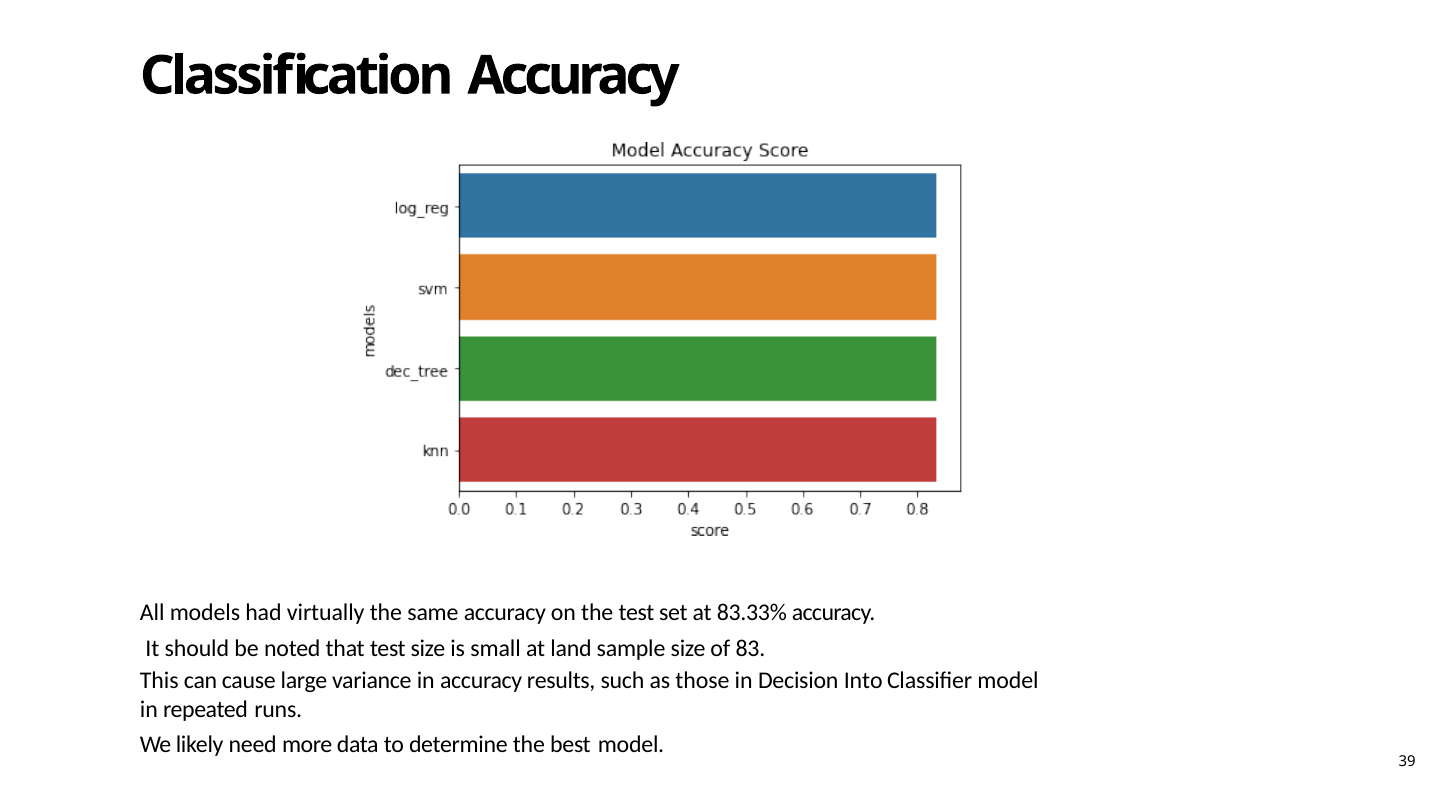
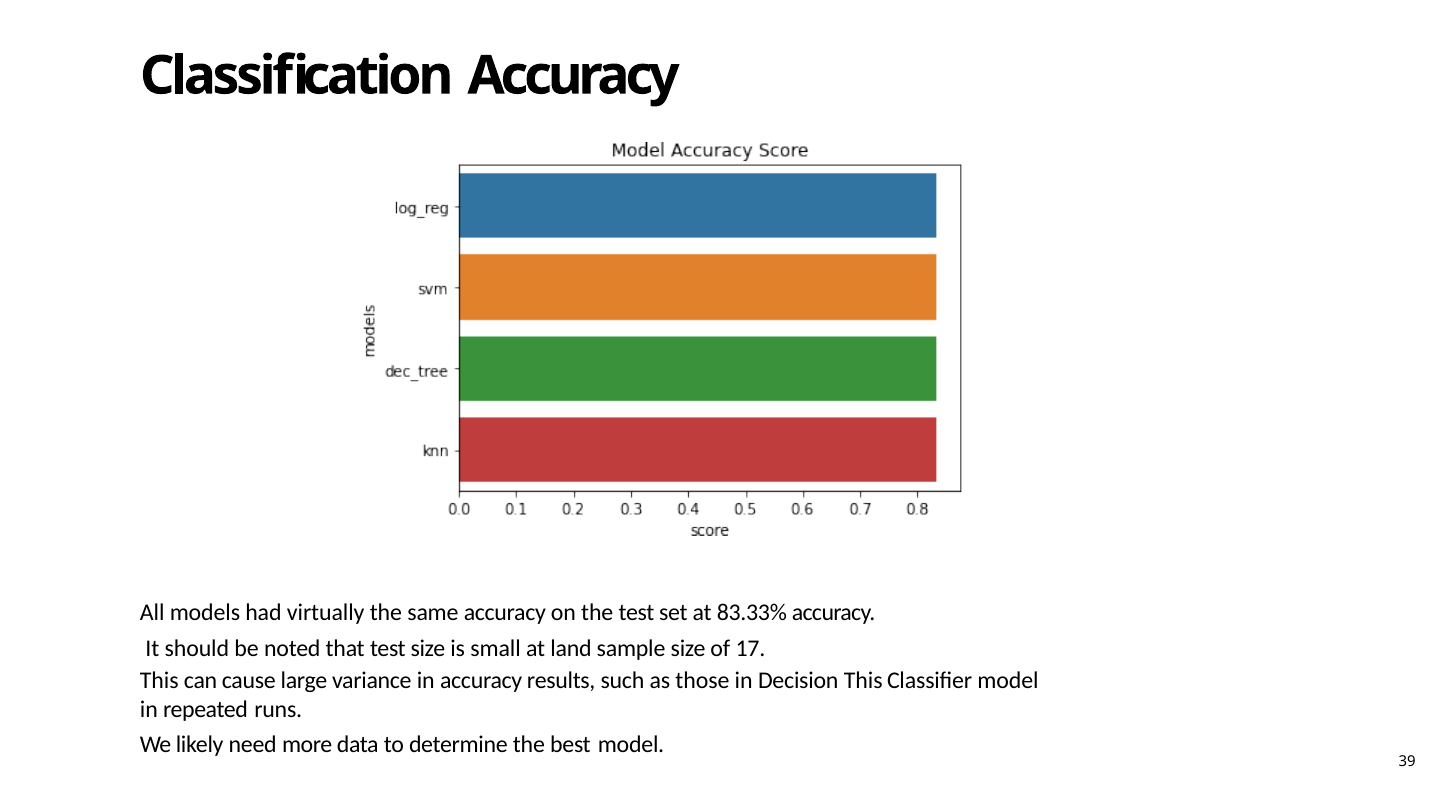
83: 83 -> 17 (750, 648)
Decision Into: Into -> This (863, 680)
